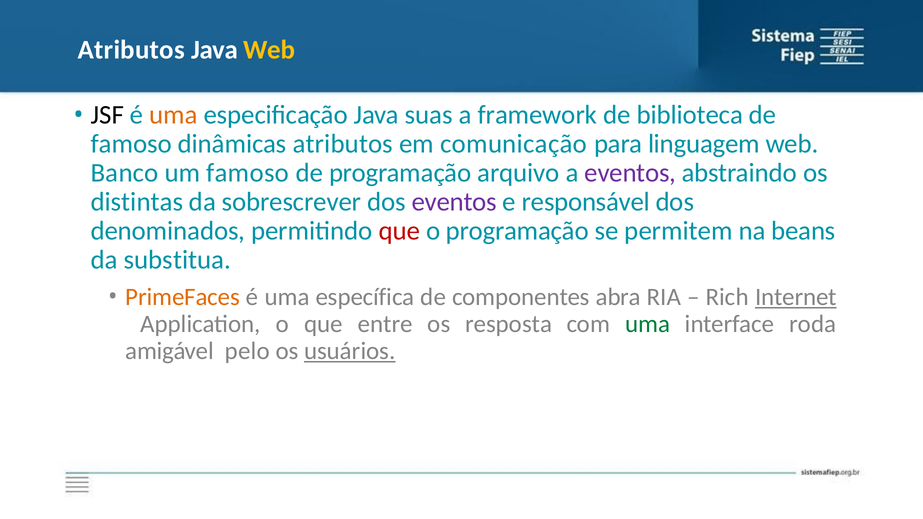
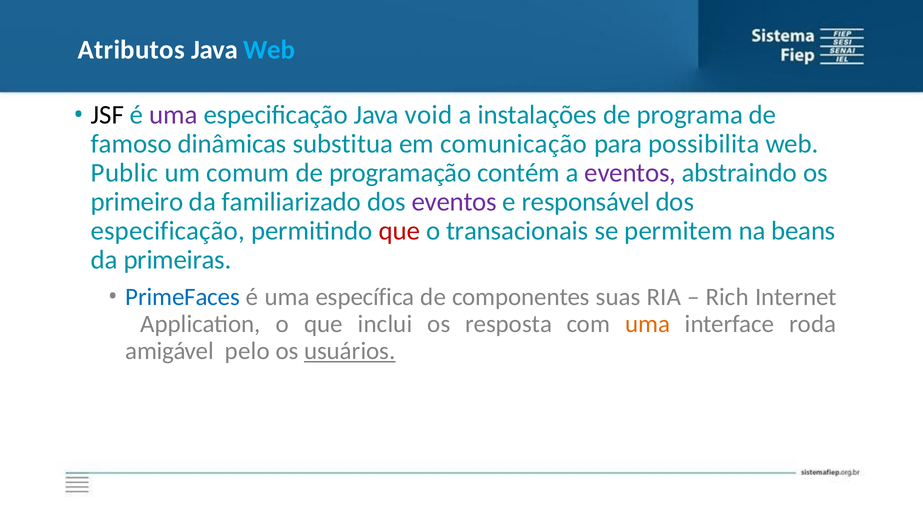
Web colour: yellow -> light blue (269, 50)
uma colour: orange -> purple (173, 115)
suas: suas -> void (429, 115)
framework: framework -> instalações (537, 115)
biblioteca: biblioteca -> programa (690, 115)
dinâmicas atributos: atributos -> substitua (343, 144)
linguagem: linguagem -> possibilita (704, 144)
Banco: Banco -> Public (125, 173)
um famoso: famoso -> comum (248, 173)
arquivo: arquivo -> contém (519, 173)
distintas: distintas -> primeiro (137, 202)
sobrescrever: sobrescrever -> familiarizado (292, 202)
denominados: denominados -> especificação (168, 231)
o programação: programação -> transacionais (517, 231)
substitua: substitua -> primeiras (177, 260)
PrimeFaces colour: orange -> blue (183, 297)
abra: abra -> suas (618, 297)
Internet underline: present -> none (796, 297)
entre: entre -> inclui (385, 324)
uma colour: green -> orange (648, 324)
